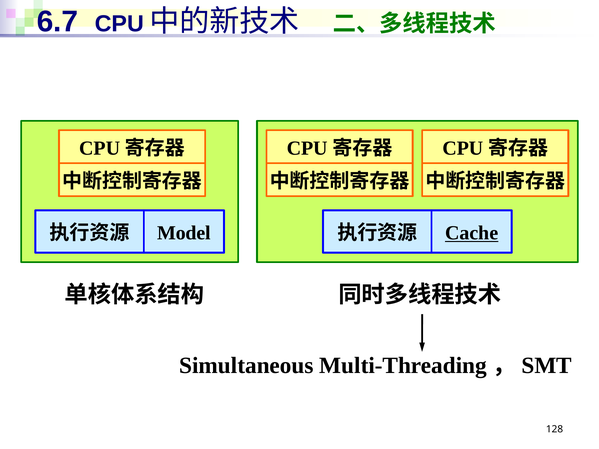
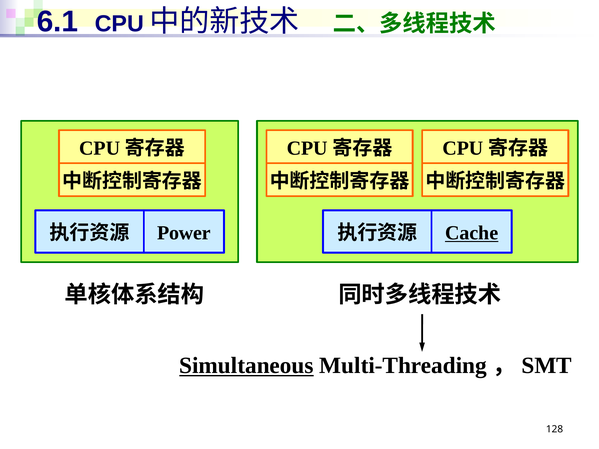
6.7: 6.7 -> 6.1 (57, 22)
Model: Model -> Power (184, 233)
Simultaneous underline: none -> present (246, 366)
